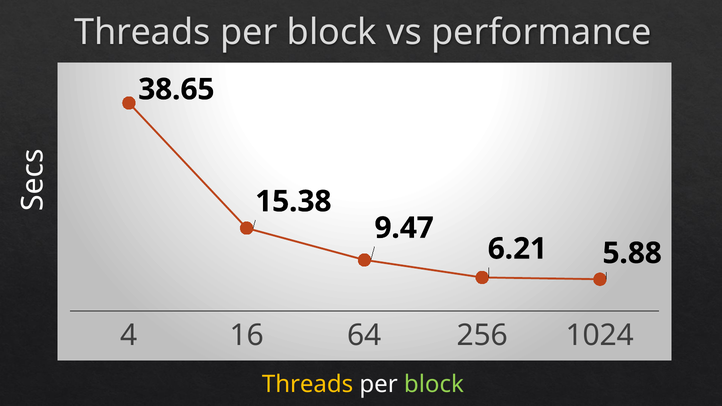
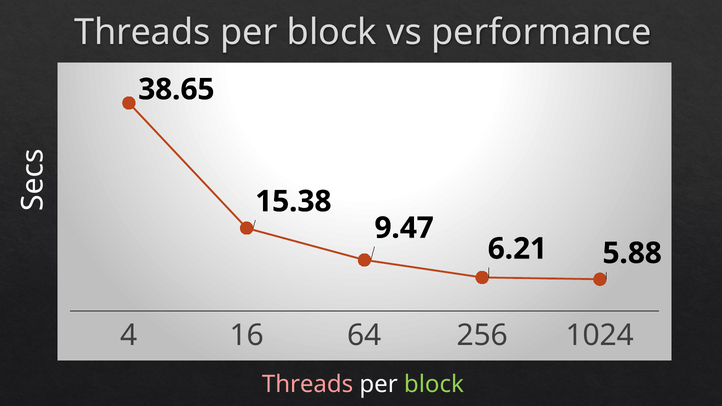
Threads colour: yellow -> pink (308, 384)
